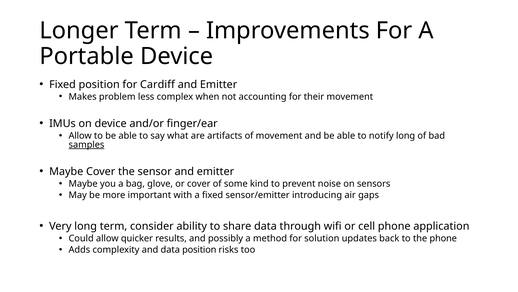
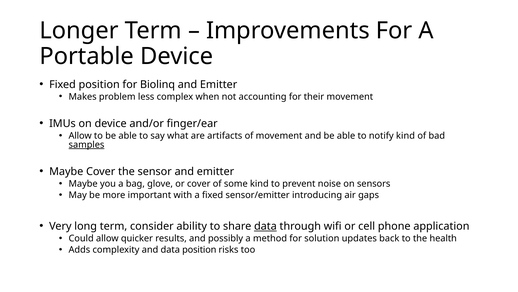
Cardiff: Cardiff -> Biolinq (158, 84)
notify long: long -> kind (406, 136)
data underline: none -> present (265, 226)
the phone: phone -> health (443, 238)
